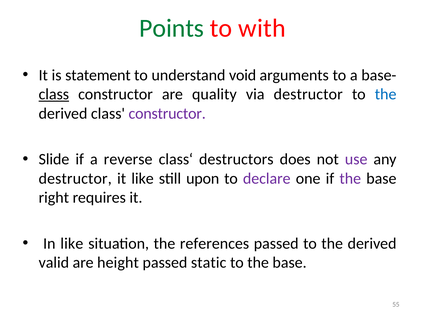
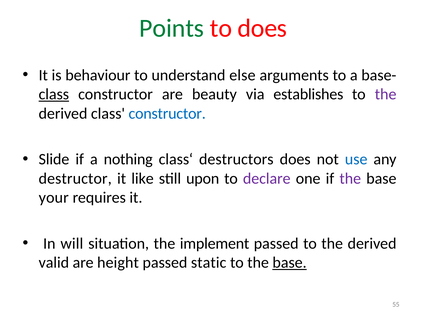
to with: with -> does (262, 28)
statement: statement -> behaviour (98, 75)
void: void -> else (242, 75)
quality: quality -> beauty (214, 94)
via destructor: destructor -> establishes (308, 94)
the colour: blue -> purple (386, 94)
constructor colour: purple -> blue (167, 113)
reverse: reverse -> nothing (128, 159)
use colour: purple -> blue (356, 159)
right: right -> your (54, 198)
In like: like -> will (72, 243)
references: references -> implement (215, 243)
base underline: none -> present (290, 263)
